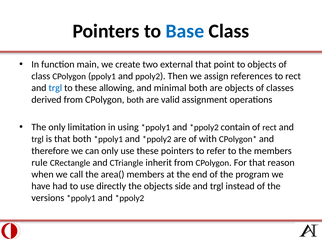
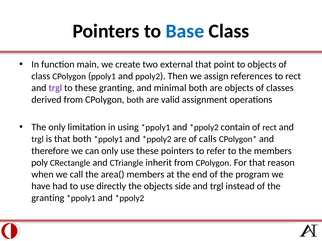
trgl colour: blue -> purple (55, 88)
these allowing: allowing -> granting (117, 88)
with: with -> calls (208, 139)
rule: rule -> poly (40, 163)
versions: versions -> granting (48, 198)
